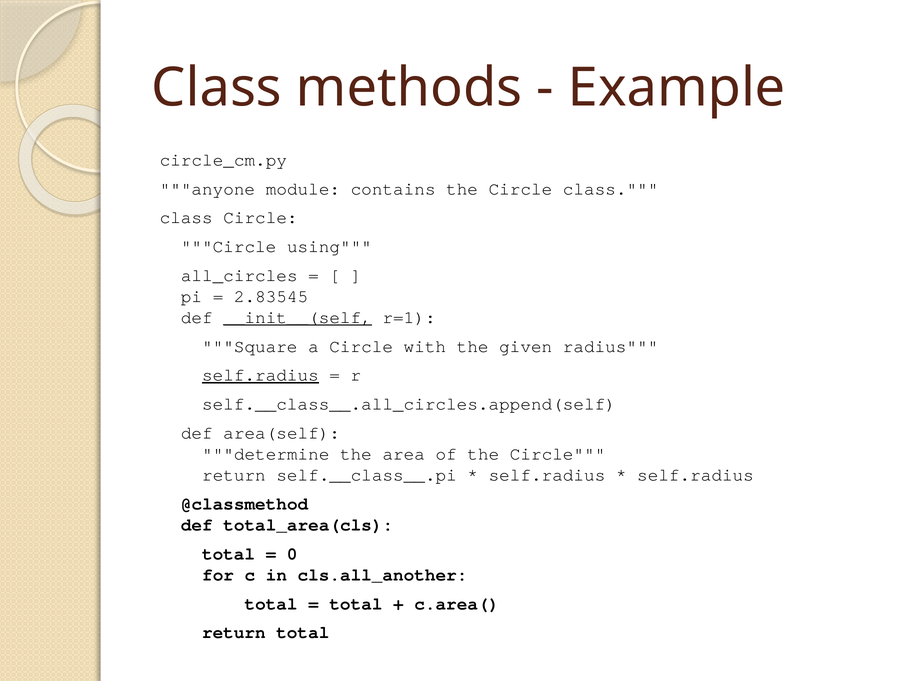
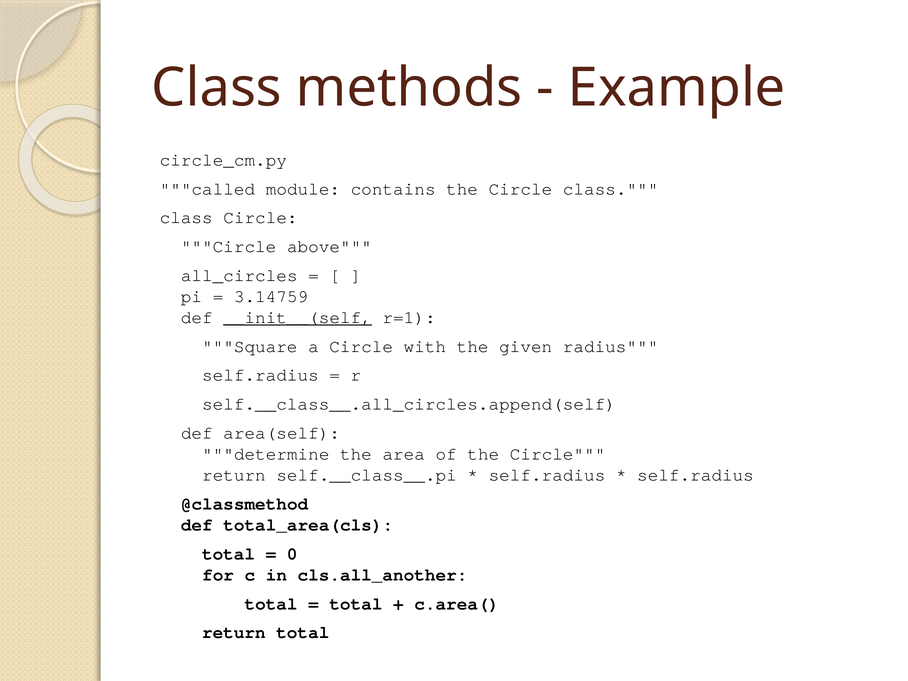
anyone: anyone -> called (207, 189)
using: using -> above (329, 246)
2.83545: 2.83545 -> 3.14759 (271, 296)
self.radius underline: present -> none (260, 375)
